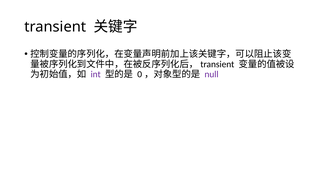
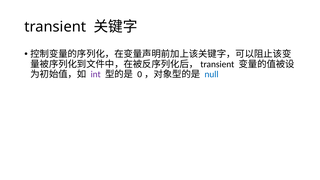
null colour: purple -> blue (212, 74)
